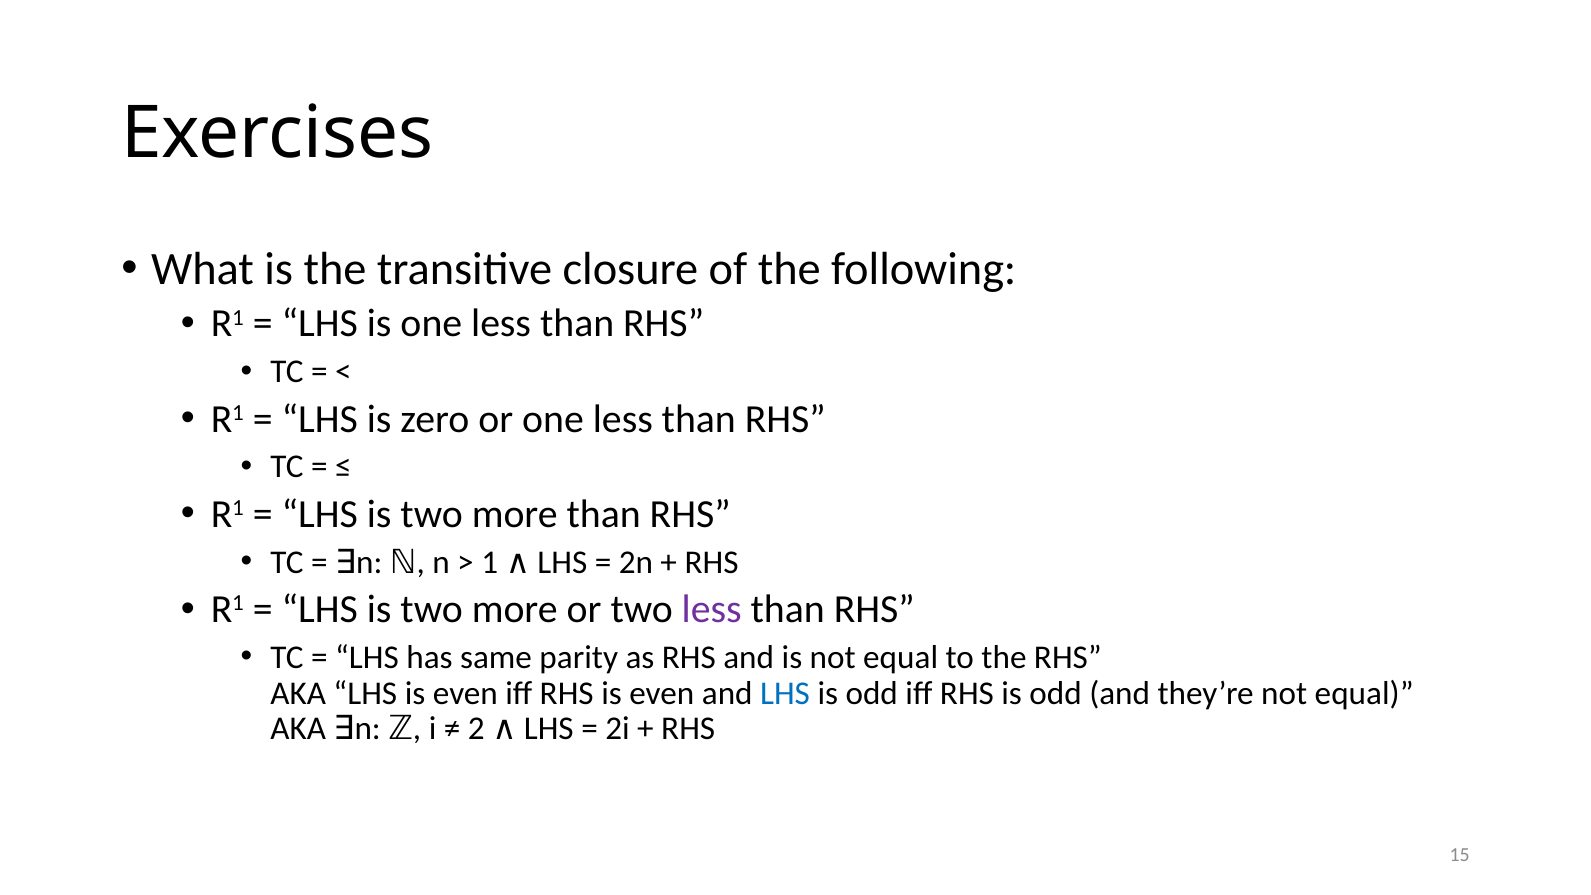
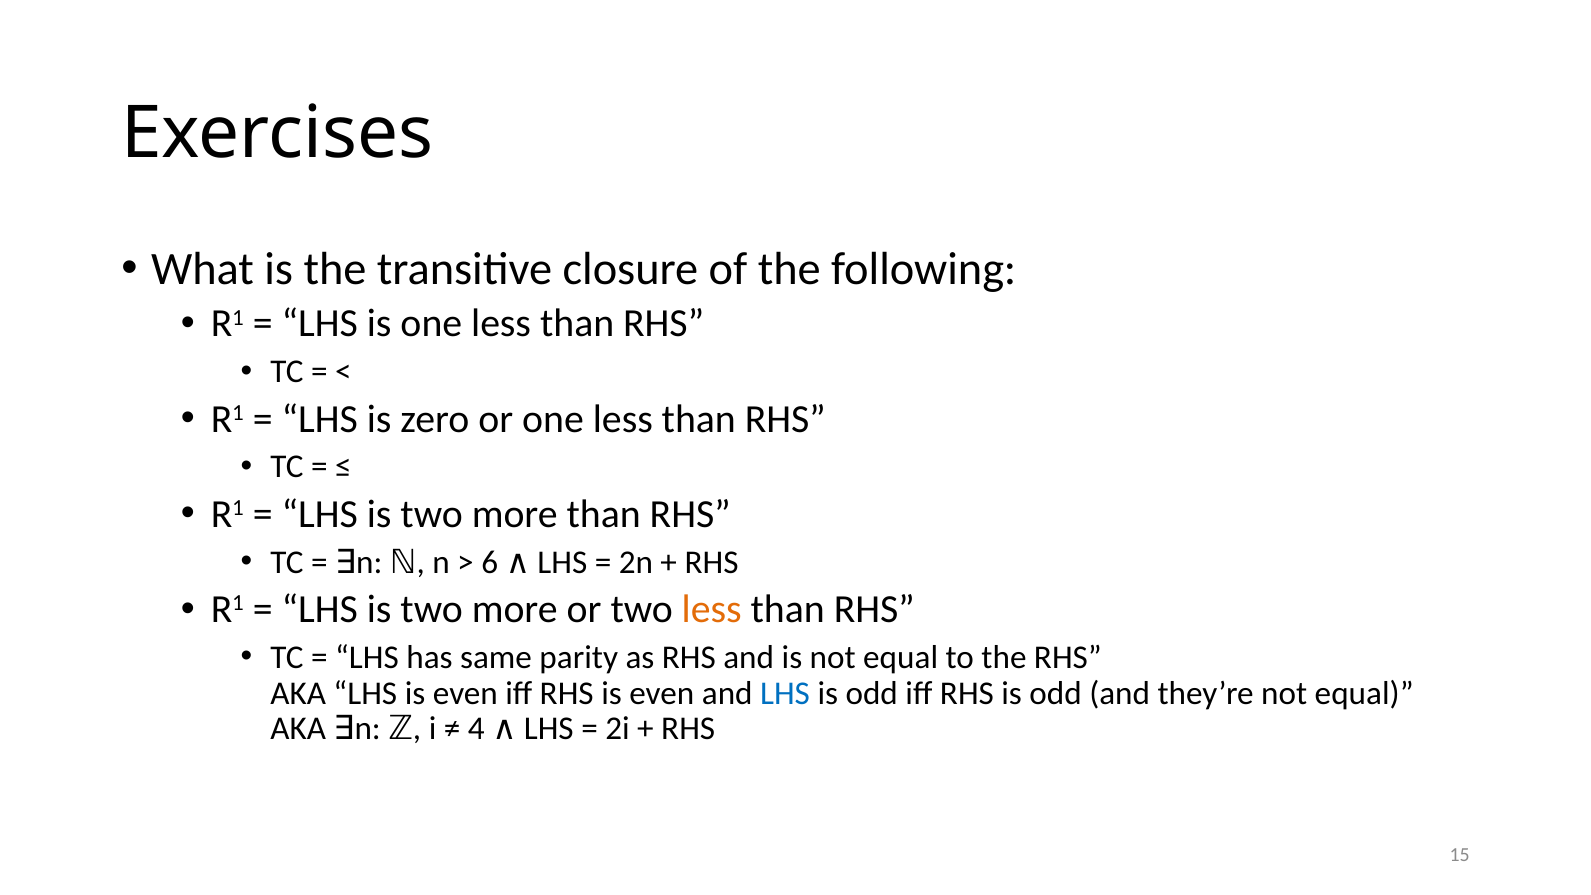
1: 1 -> 6 (490, 562)
less colour: purple -> orange (712, 610)
2: 2 -> 4 (476, 729)
